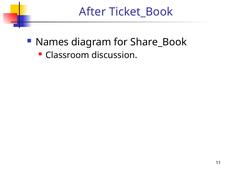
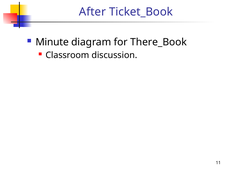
Names: Names -> Minute (52, 42)
Share_Book: Share_Book -> There_Book (159, 42)
